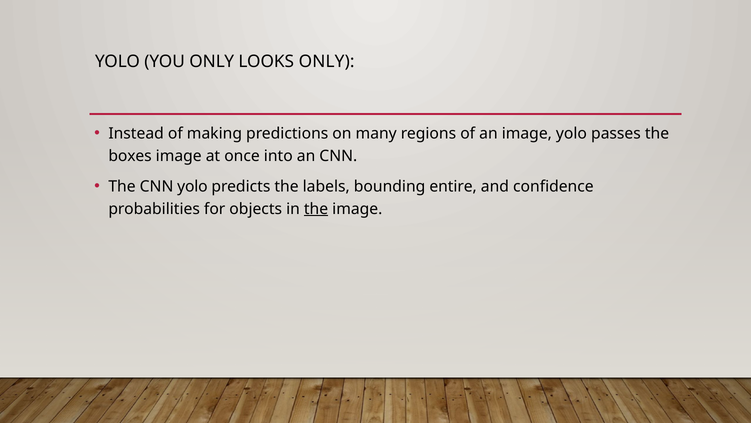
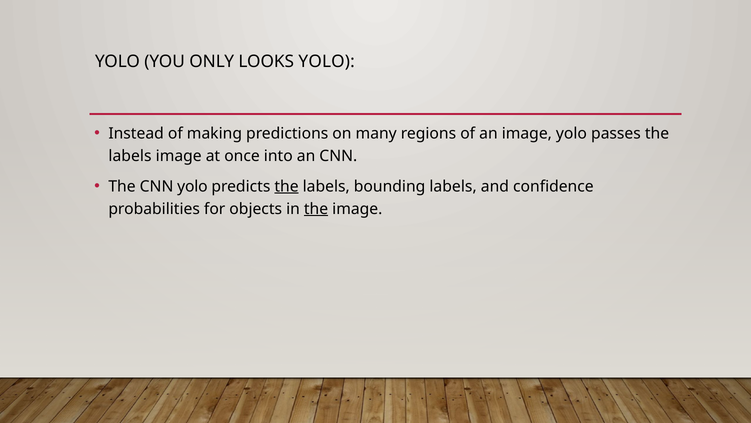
LOOKS ONLY: ONLY -> YOLO (327, 62)
boxes: boxes -> labels (130, 156)
the underline: none -> present (287, 186)
bounding entire: entire -> labels (453, 186)
